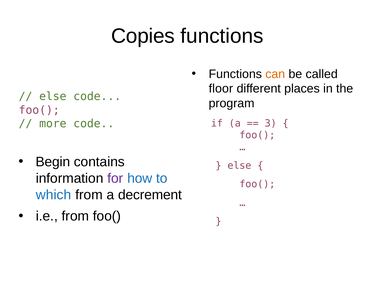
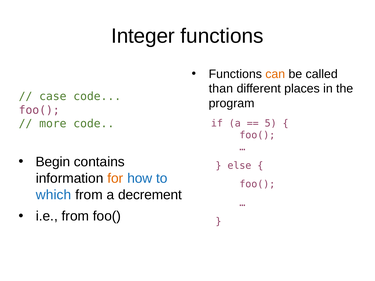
Copies: Copies -> Integer (143, 36)
floor: floor -> than (221, 89)
else: else -> case (53, 97)
3: 3 -> 5 (271, 123)
for colour: purple -> orange (115, 179)
